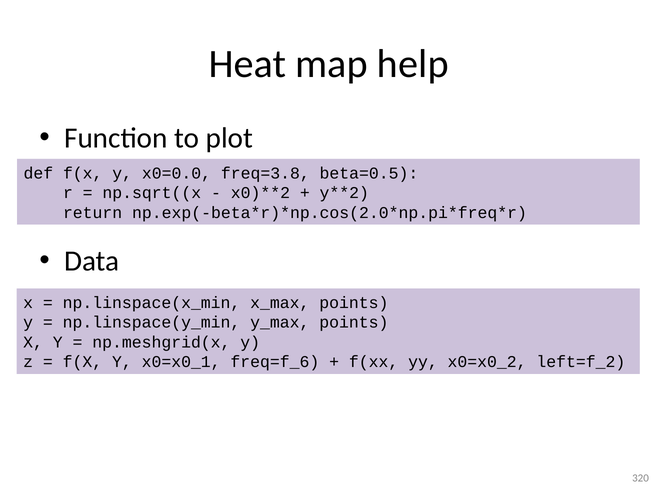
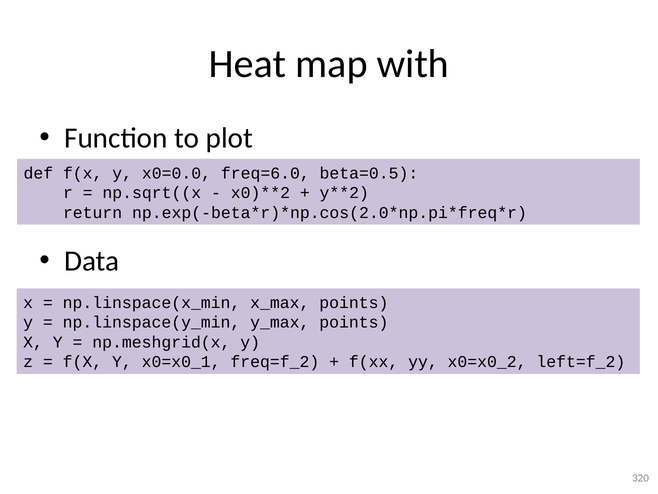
help: help -> with (413, 64)
freq=3.8: freq=3.8 -> freq=6.0 (265, 173)
freq=f_6: freq=f_6 -> freq=f_2 (275, 362)
